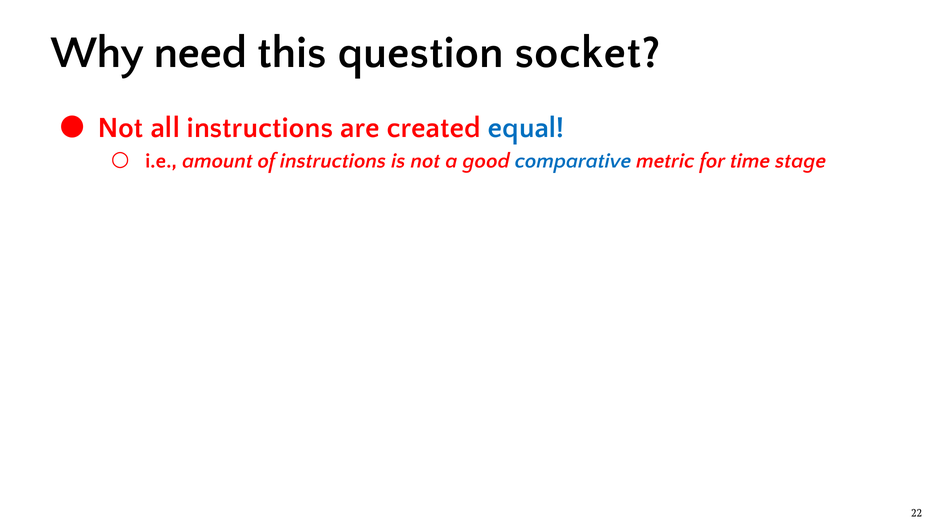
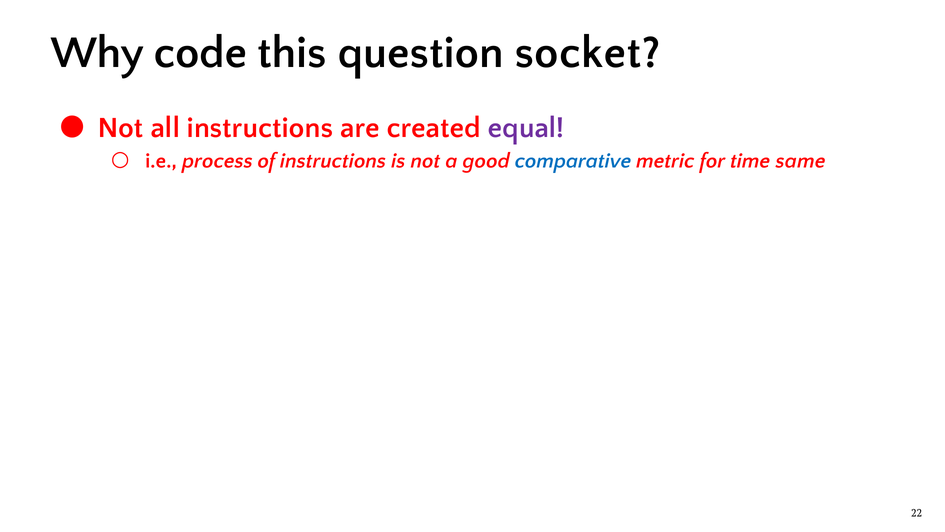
need: need -> code (201, 52)
equal colour: blue -> purple (526, 128)
amount: amount -> process (217, 161)
stage: stage -> same (801, 161)
